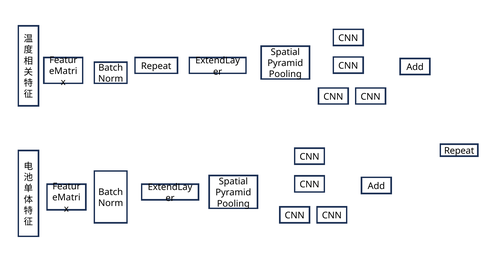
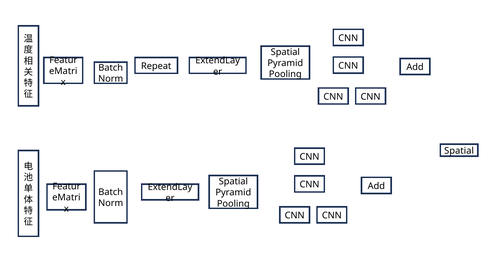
Repeat: Repeat -> Spatial (459, 151)
